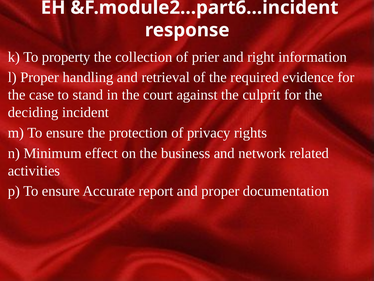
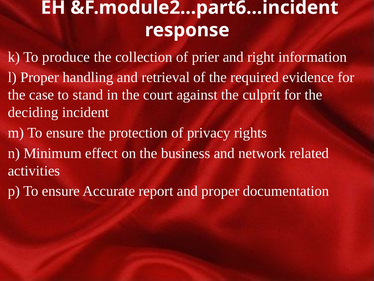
property: property -> produce (66, 57)
